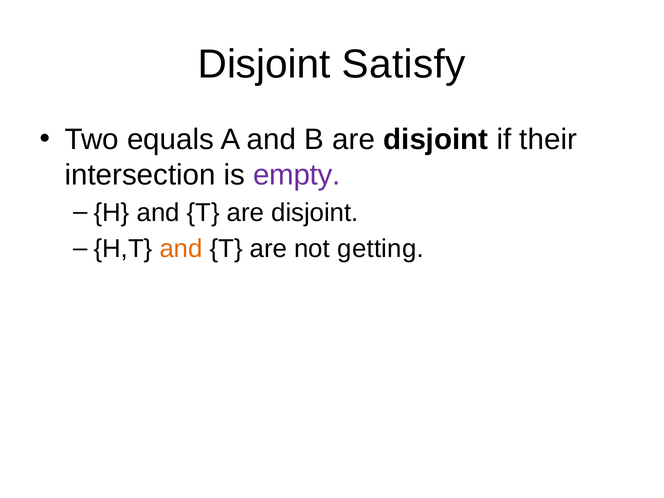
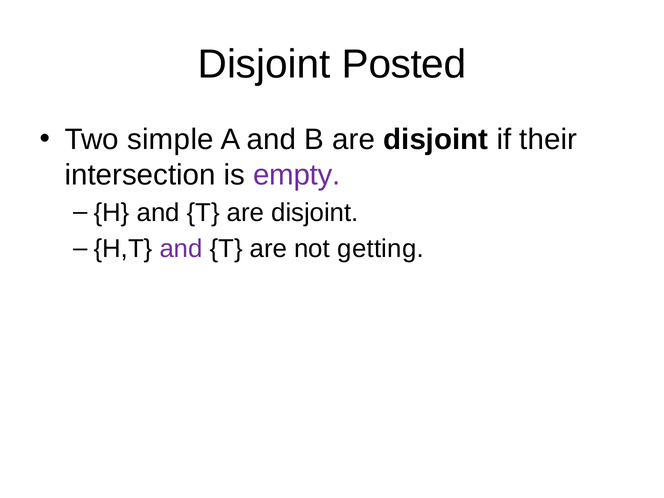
Satisfy: Satisfy -> Posted (404, 64)
equals: equals -> simple (170, 139)
and colour: orange -> purple (181, 249)
